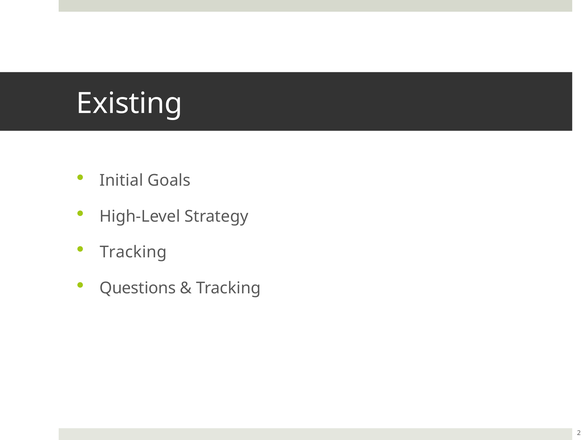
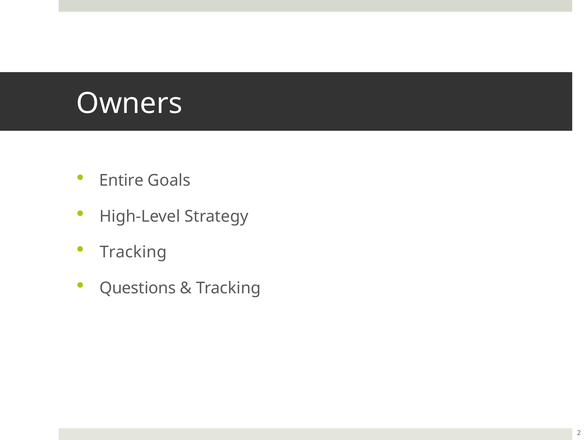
Existing: Existing -> Owners (129, 104)
Initial: Initial -> Entire (122, 181)
